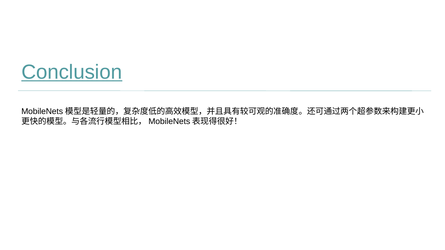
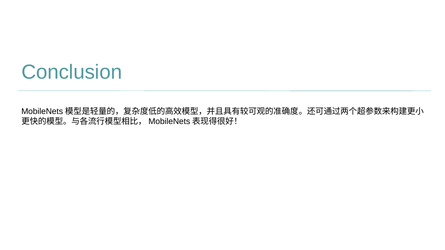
Conclusion underline: present -> none (72, 72)
